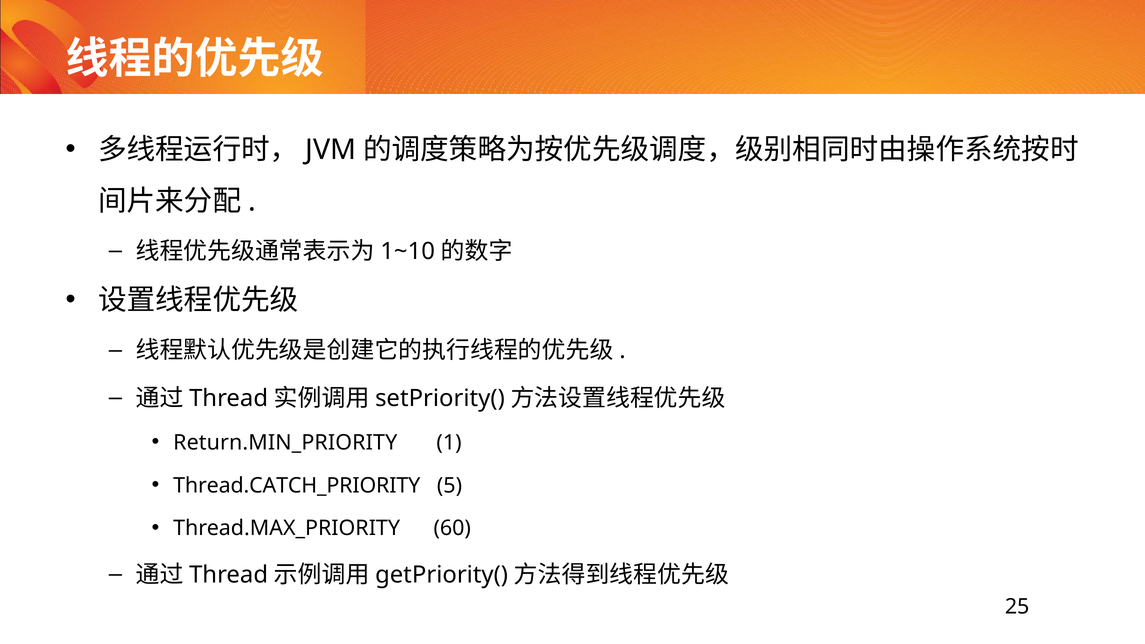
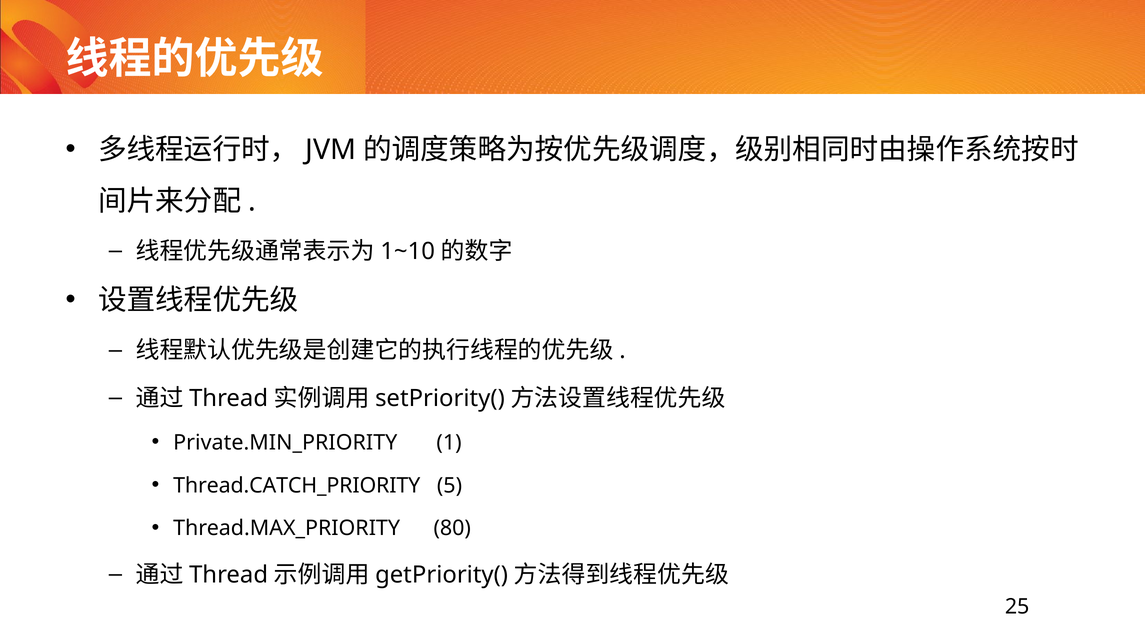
Return.MIN_PRIORITY: Return.MIN_PRIORITY -> Private.MIN_PRIORITY (285, 443)
60: 60 -> 80 (452, 528)
